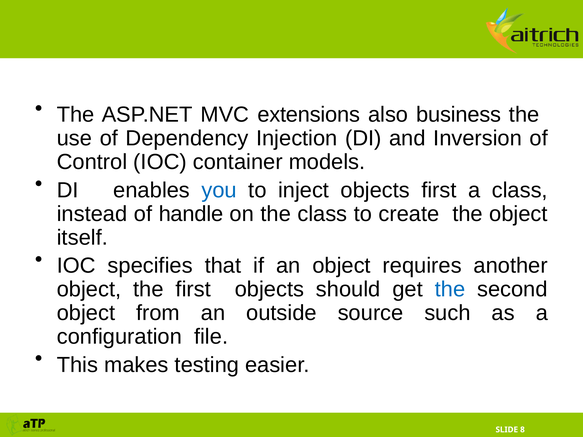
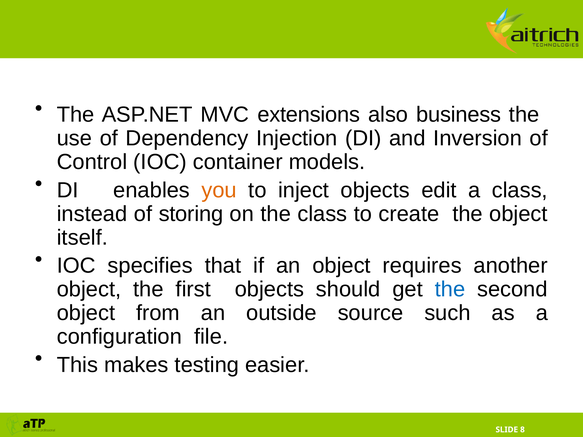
you colour: blue -> orange (219, 190)
objects first: first -> edit (439, 190)
handle: handle -> storing (191, 214)
